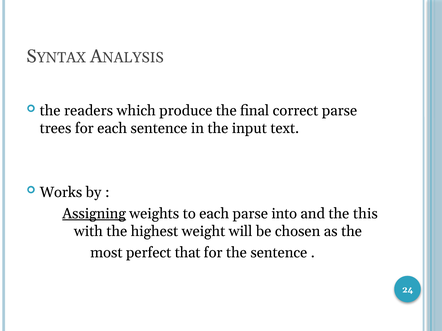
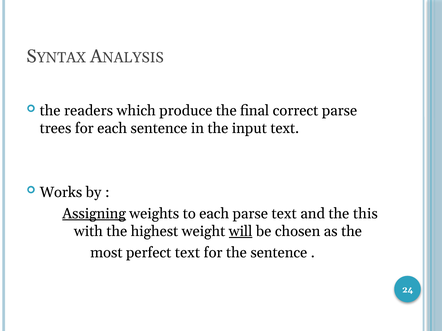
parse into: into -> text (284, 214)
will underline: none -> present (241, 232)
perfect that: that -> text (187, 253)
